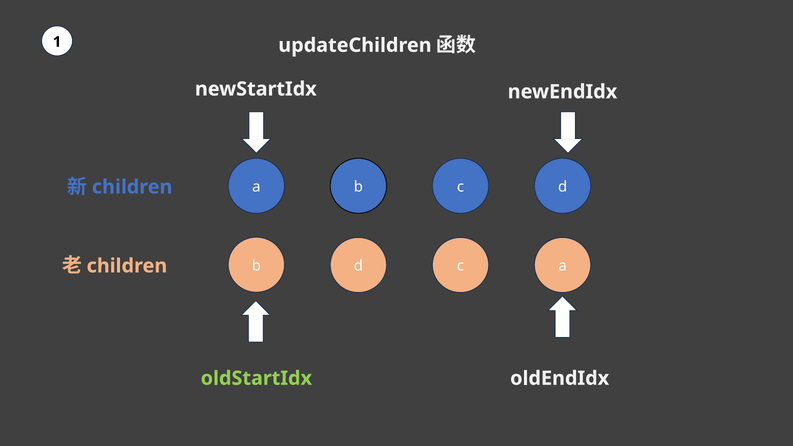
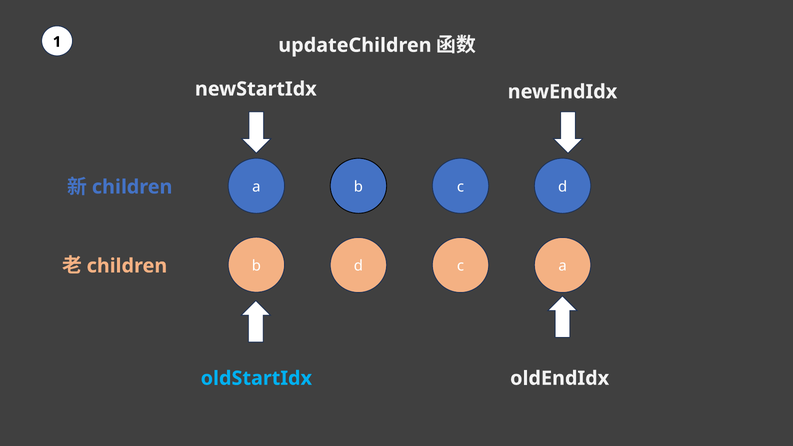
oldStartIdx colour: light green -> light blue (256, 378)
